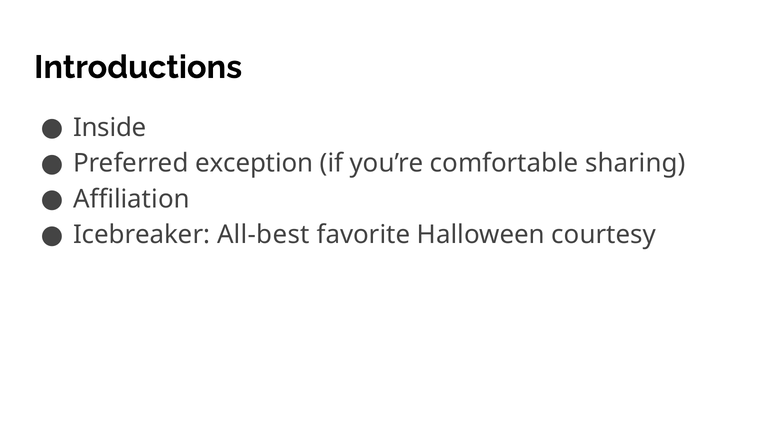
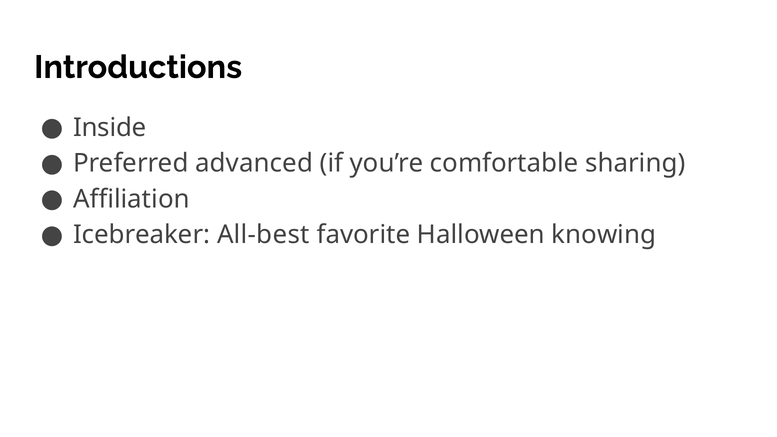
exception: exception -> advanced (254, 163)
courtesy: courtesy -> knowing (604, 235)
